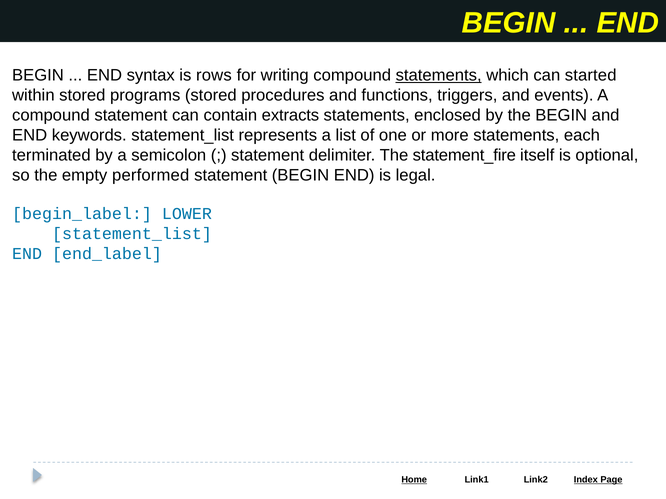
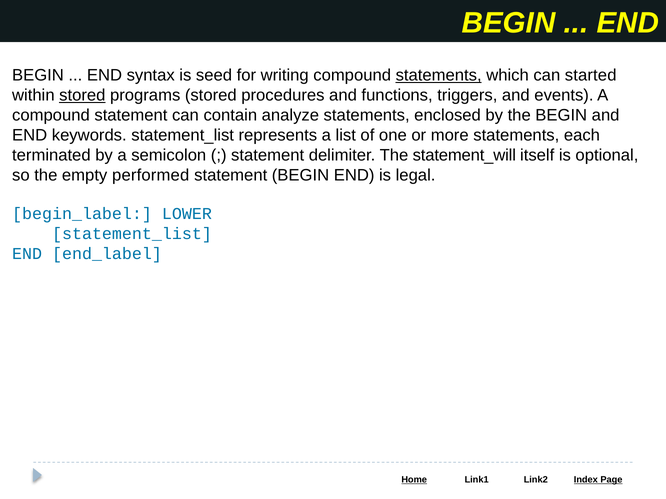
rows: rows -> seed (214, 75)
stored underline: none -> present (82, 95)
extracts: extracts -> analyze (290, 115)
statement_fire: statement_fire -> statement_will (464, 155)
